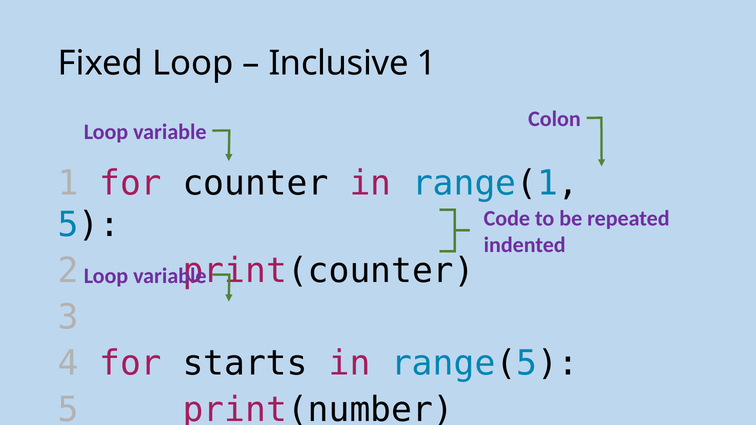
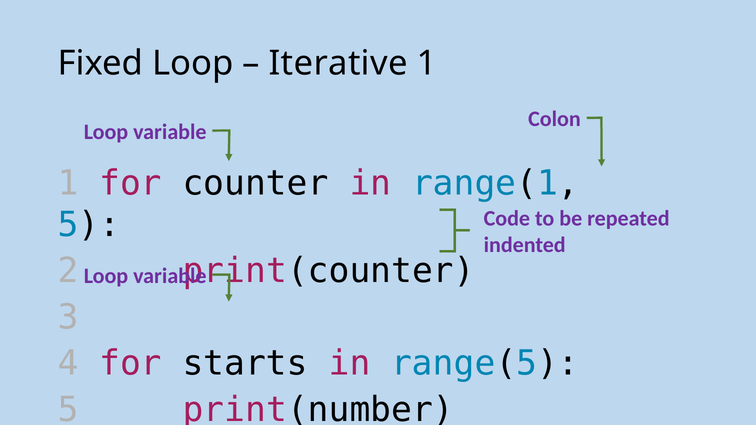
Inclusive: Inclusive -> Iterative (338, 64)
